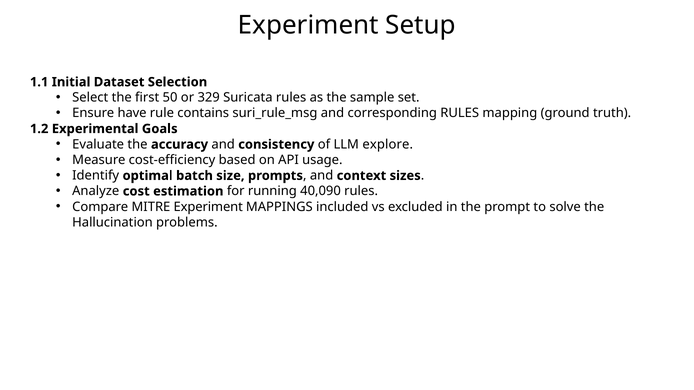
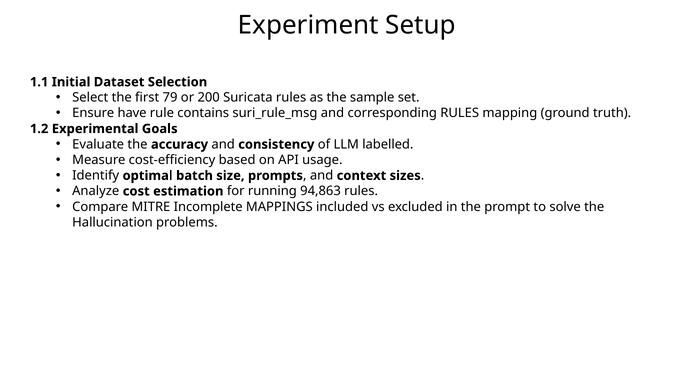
50: 50 -> 79 (170, 98)
329: 329 -> 200 (209, 98)
explore: explore -> labelled (388, 145)
40,090: 40,090 -> 94,863 (321, 191)
MITRE Experiment: Experiment -> Incomplete (208, 207)
